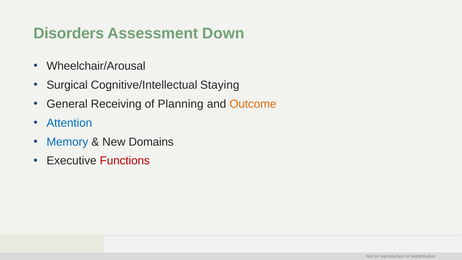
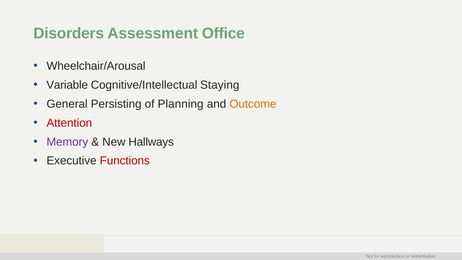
Down: Down -> Office (223, 33)
Surgical: Surgical -> Variable (67, 85)
Receiving: Receiving -> Persisting (116, 104)
Attention colour: blue -> red (69, 123)
Memory colour: blue -> purple (67, 142)
Domains: Domains -> Hallways (151, 142)
